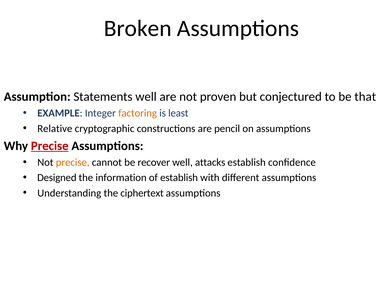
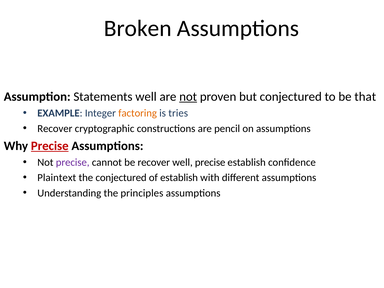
not underline: none -> present (188, 97)
least: least -> tries (178, 113)
Relative: Relative -> Recover (55, 129)
precise colour: orange -> purple (73, 162)
well attacks: attacks -> precise (210, 162)
Designed: Designed -> Plaintext (57, 178)
the information: information -> conjectured (121, 178)
ciphertext: ciphertext -> principles (142, 193)
